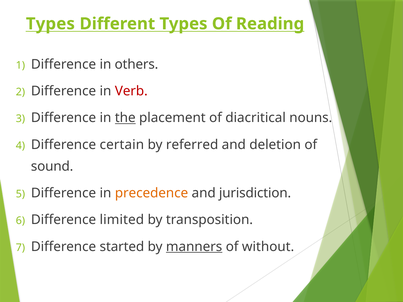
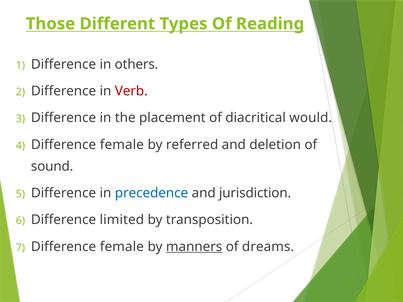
Types: Types -> Those (50, 24)
the underline: present -> none (125, 118)
nouns: nouns -> would (311, 118)
certain: certain -> female (122, 145)
precedence colour: orange -> blue (152, 193)
started: started -> female (122, 247)
without: without -> dreams (268, 247)
